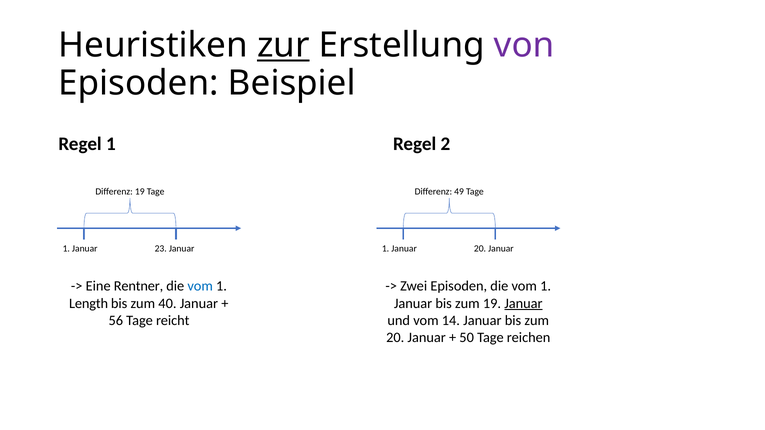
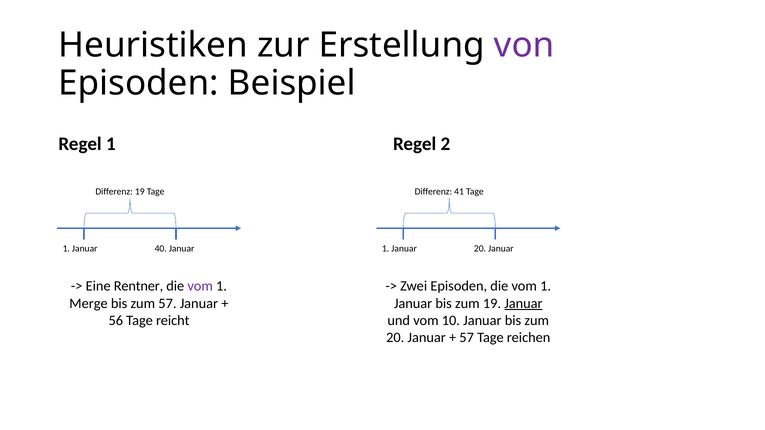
zur underline: present -> none (283, 45)
49: 49 -> 41 (459, 192)
23: 23 -> 40 (161, 249)
vom colour: blue -> purple (200, 286)
Length: Length -> Merge (89, 304)
zum 40: 40 -> 57 (167, 304)
14: 14 -> 10 (451, 321)
50: 50 -> 57 (467, 338)
